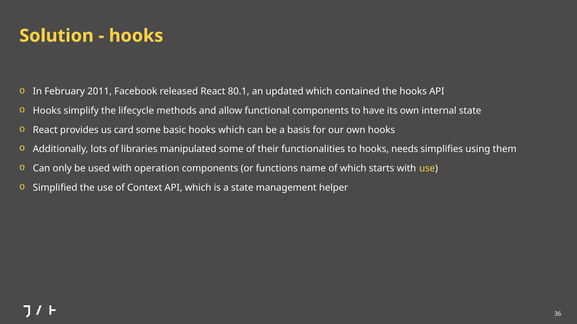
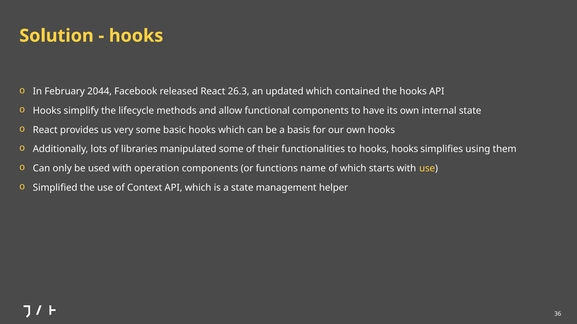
2011: 2011 -> 2044 (100, 92)
80.1: 80.1 -> 26.3 (239, 92)
card: card -> very (124, 130)
hooks needs: needs -> hooks (405, 149)
